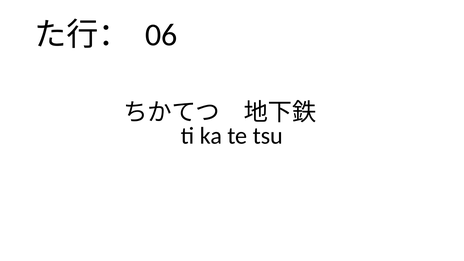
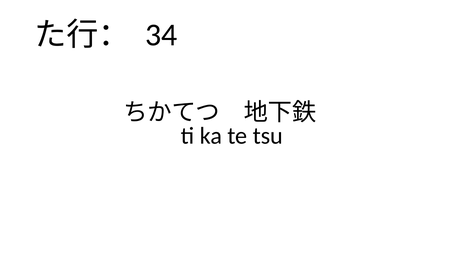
06: 06 -> 34 (161, 35)
